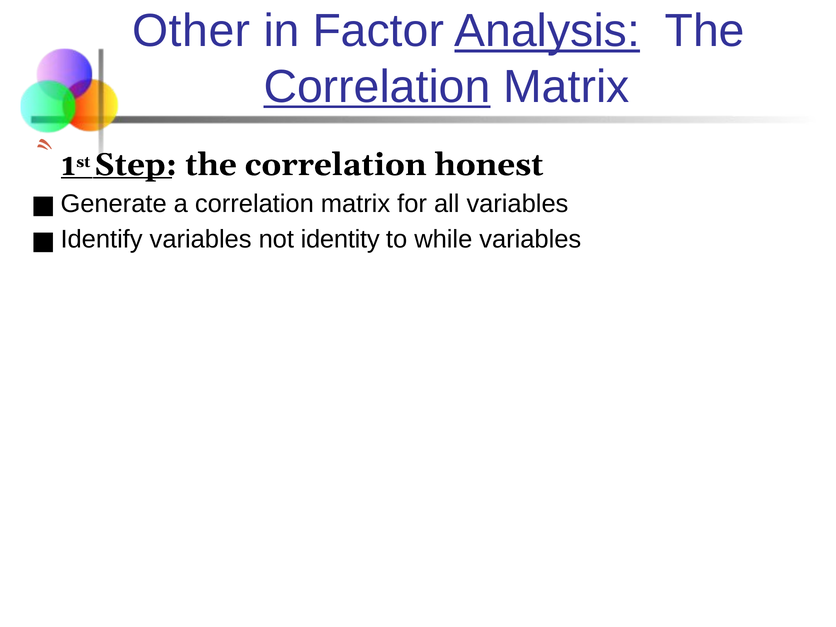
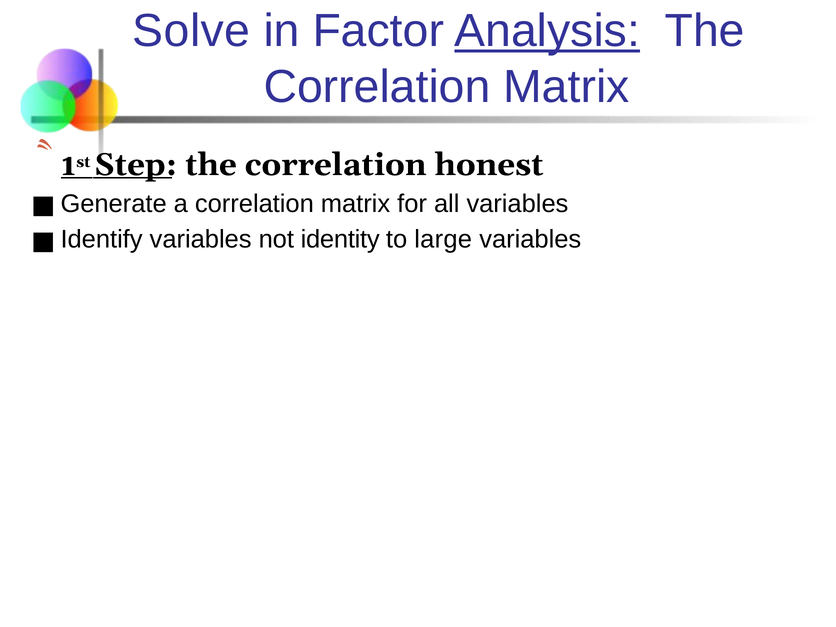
Other: Other -> Solve (191, 31)
Correlation underline: present -> none (377, 87)
while: while -> large (443, 239)
